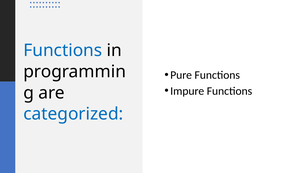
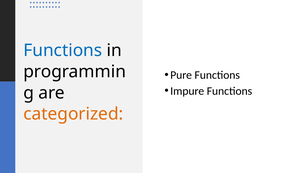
categorized colour: blue -> orange (73, 114)
